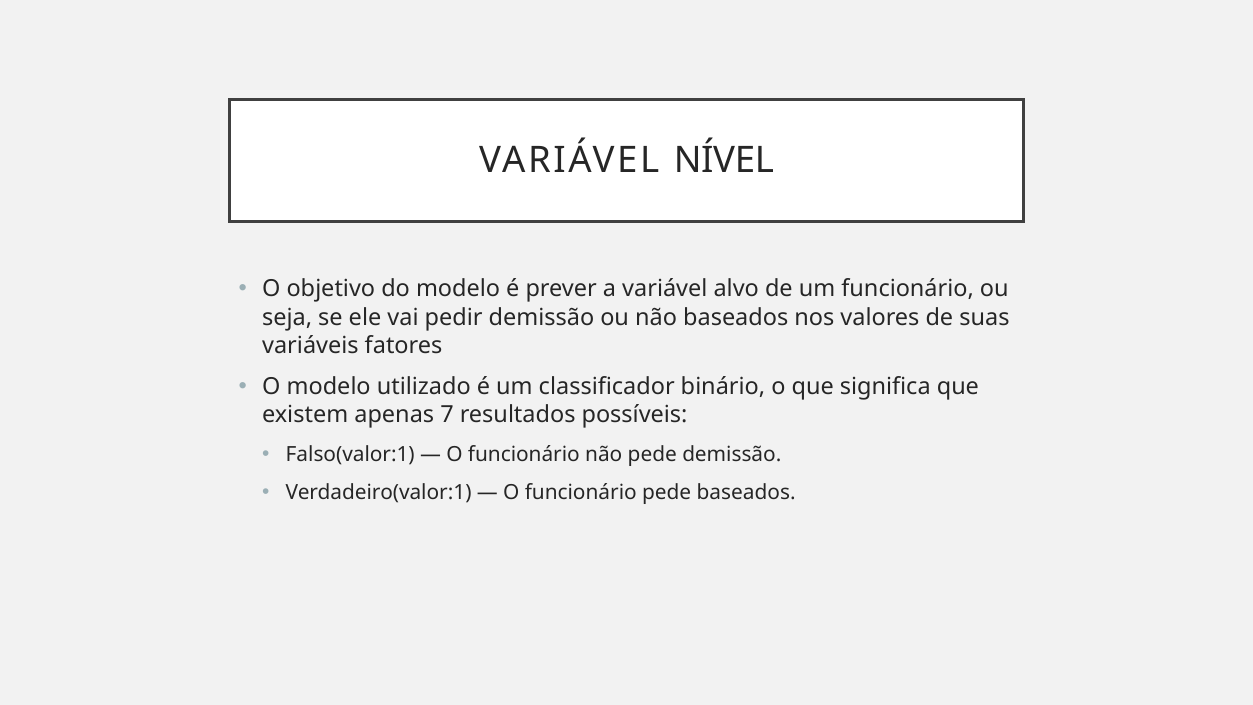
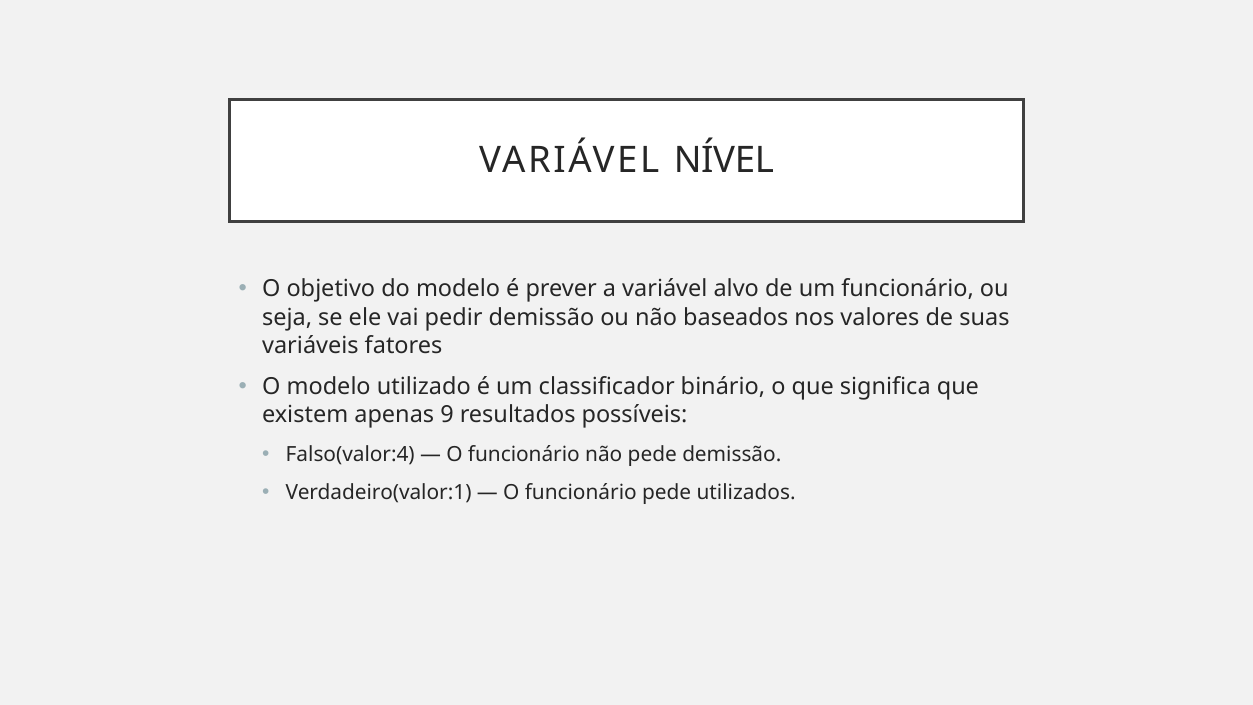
7: 7 -> 9 (447, 415)
Falso(valor:1: Falso(valor:1 -> Falso(valor:4 (350, 454)
pede baseados: baseados -> utilizados (746, 493)
